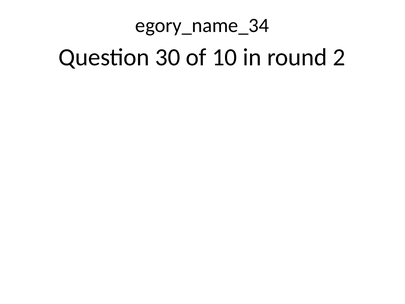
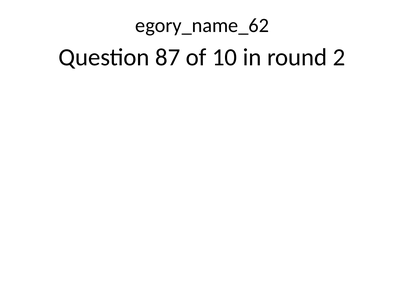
egory_name_34: egory_name_34 -> egory_name_62 (202, 26)
30: 30 -> 87 (168, 57)
